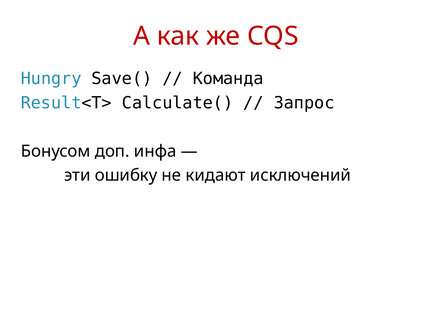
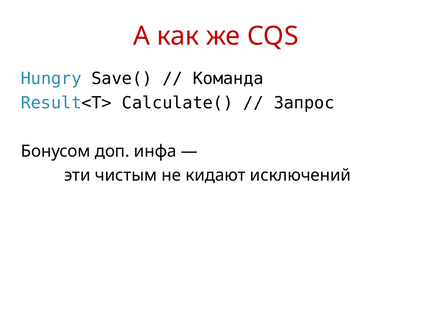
ошибку: ошибку -> чистым (126, 176)
